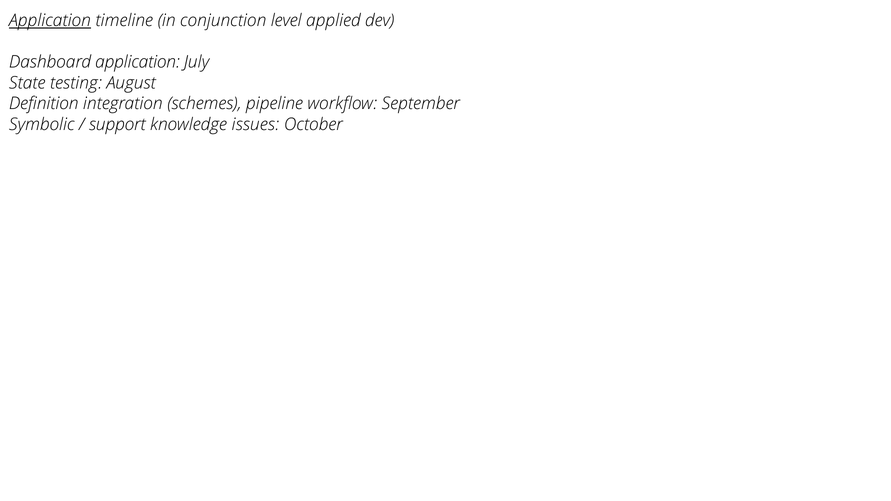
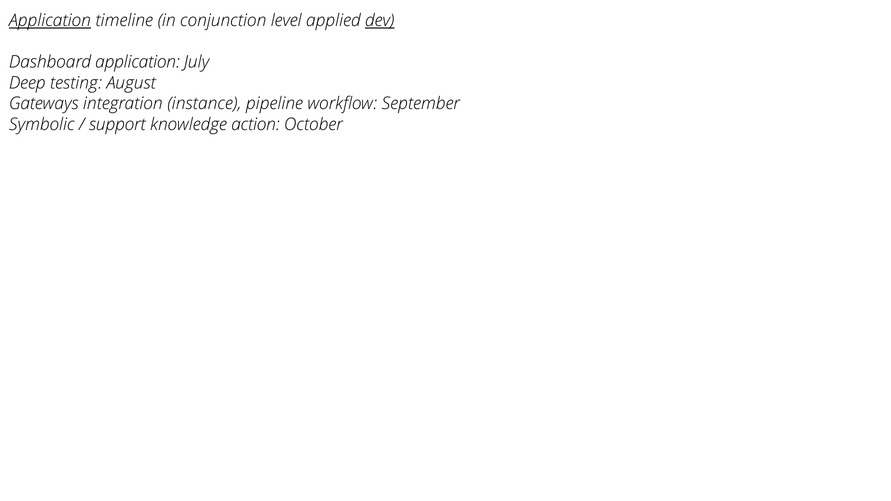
dev underline: none -> present (380, 20)
State: State -> Deep (27, 83)
Definition: Definition -> Gateways (44, 104)
schemes: schemes -> instance (204, 104)
issues: issues -> action (256, 124)
